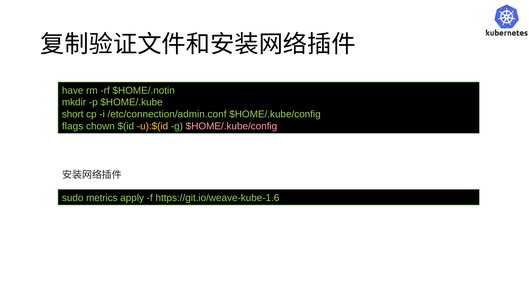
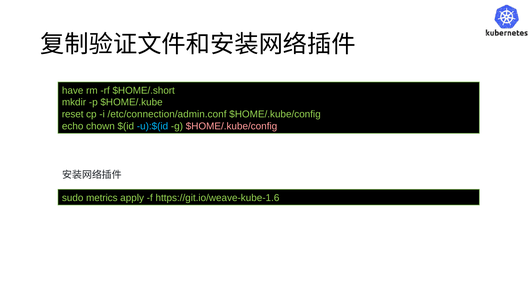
$HOME/.notin: $HOME/.notin -> $HOME/.short (144, 91)
short: short -> reset (73, 114)
flags: flags -> echo (73, 126)
u):$(id colour: yellow -> light blue (153, 126)
